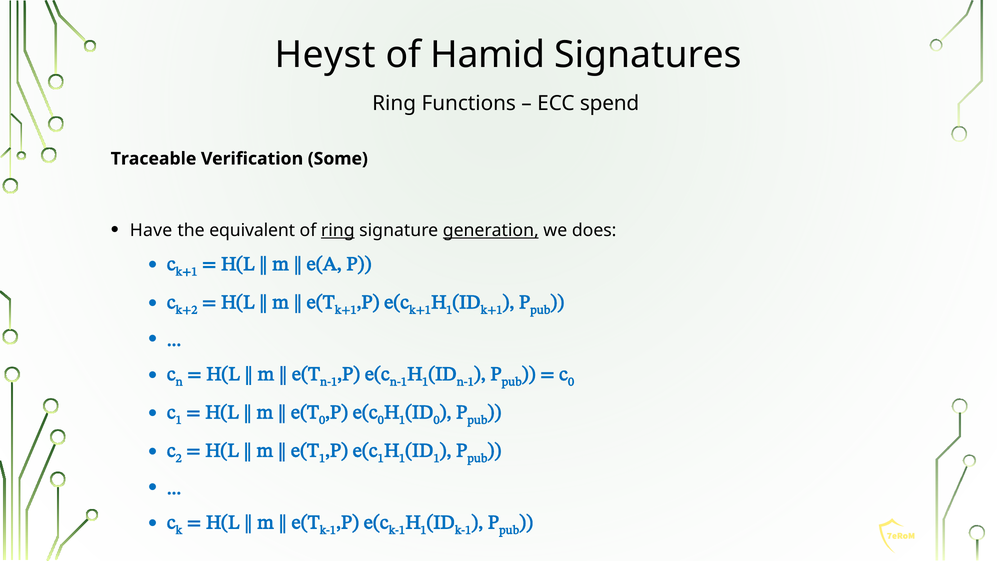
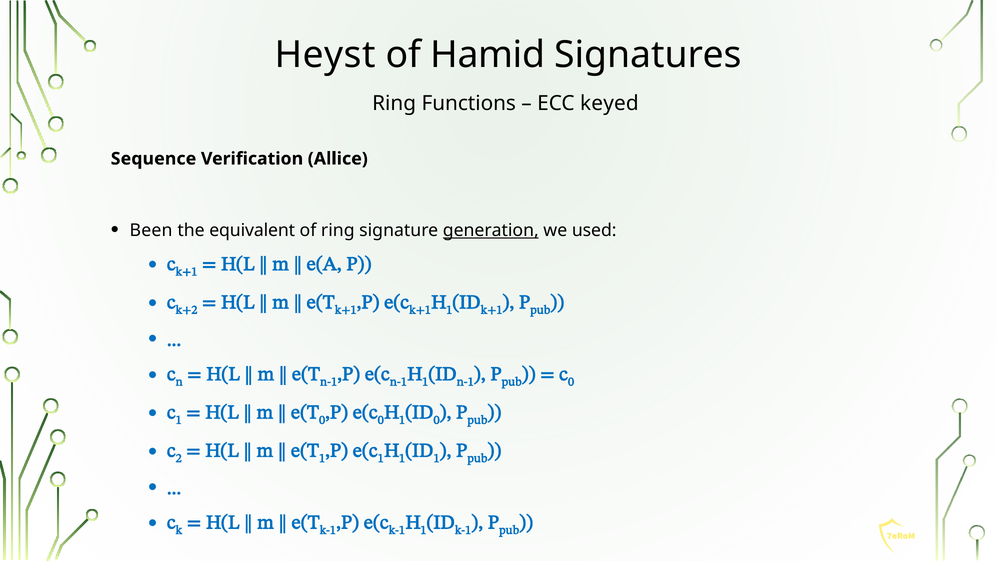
spend: spend -> keyed (609, 103)
Traceable: Traceable -> Sequence (153, 159)
Some: Some -> Allice (338, 159)
Have: Have -> Been (151, 230)
ring underline: present -> none (338, 230)
does: does -> used (594, 230)
